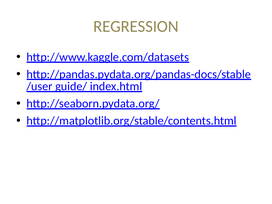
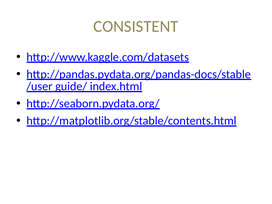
REGRESSION: REGRESSION -> CONSISTENT (136, 26)
